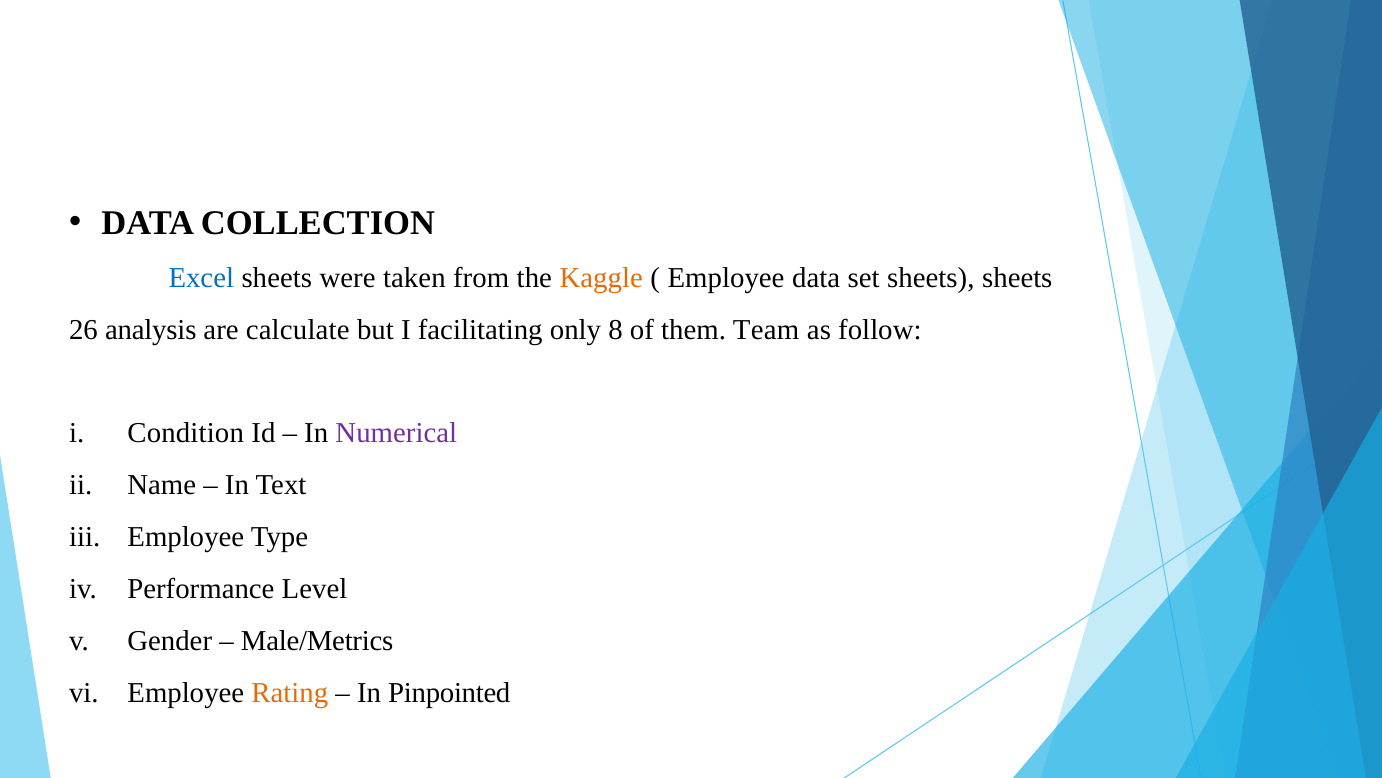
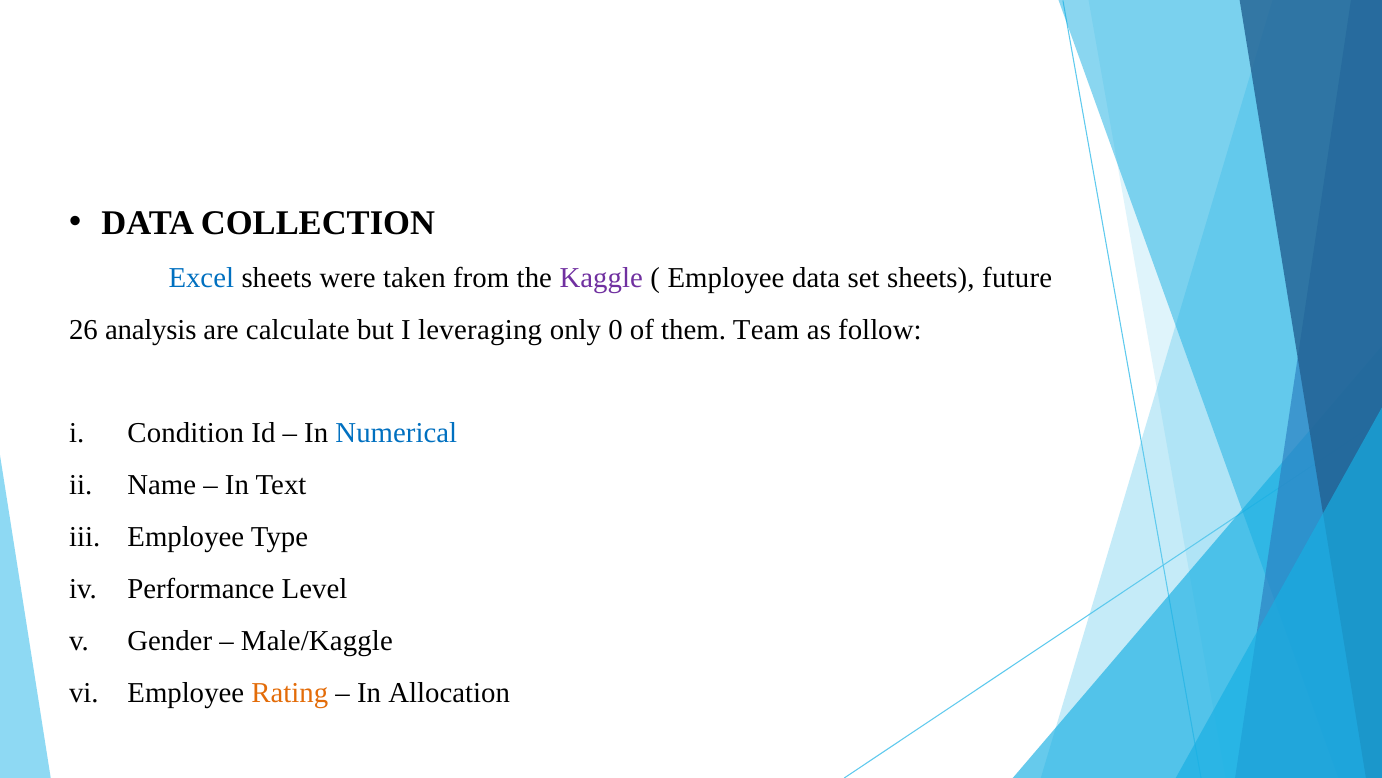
Kaggle colour: orange -> purple (601, 278)
sheets sheets: sheets -> future (1017, 278)
facilitating: facilitating -> leveraging (480, 329)
8: 8 -> 0 (615, 329)
Numerical colour: purple -> blue (396, 433)
Male/Metrics: Male/Metrics -> Male/Kaggle (317, 640)
Pinpointed: Pinpointed -> Allocation (449, 692)
